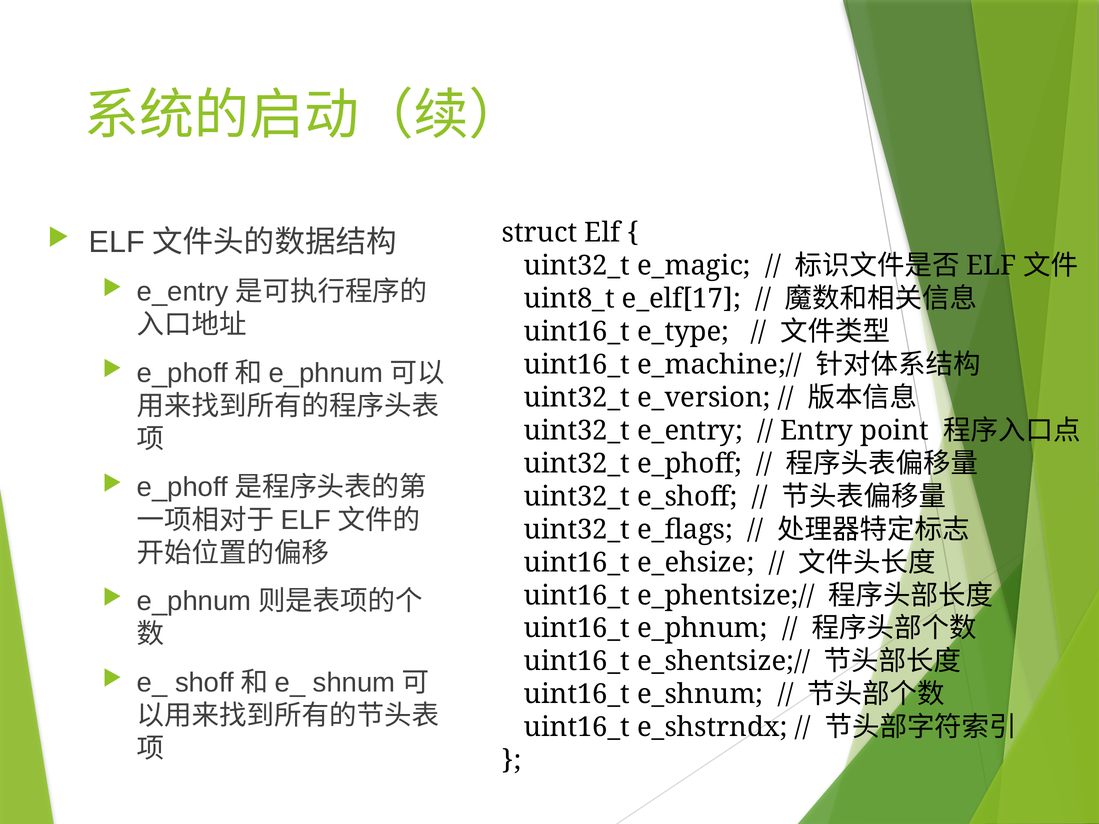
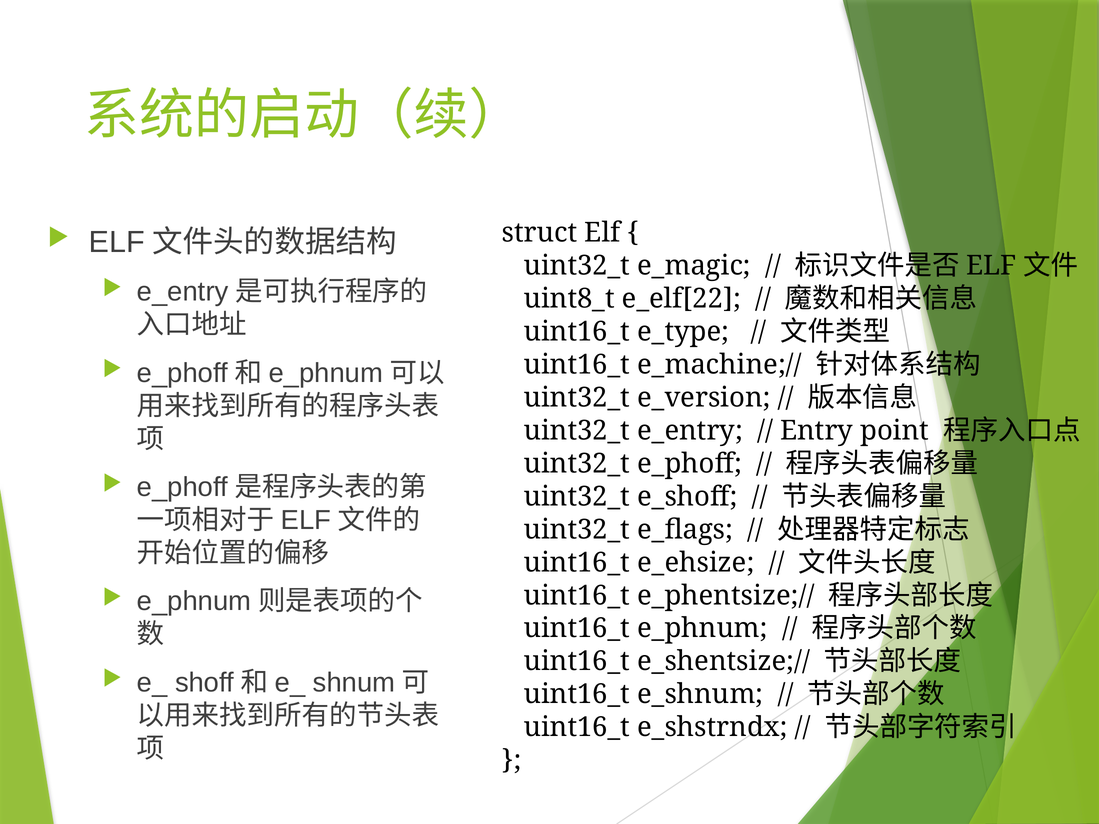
e_elf[17: e_elf[17 -> e_elf[22 (681, 299)
